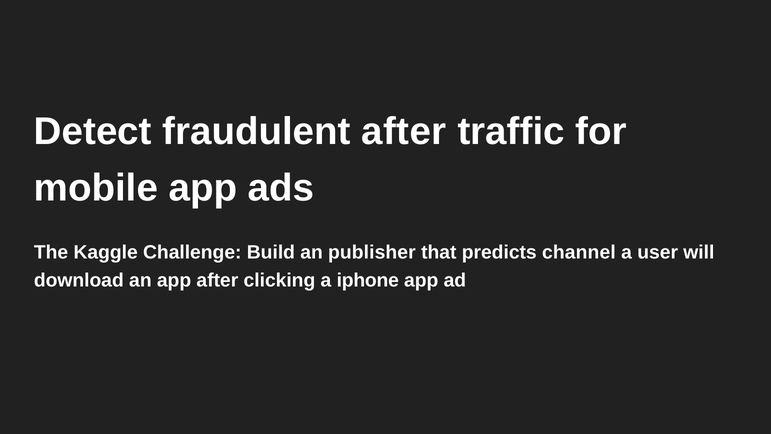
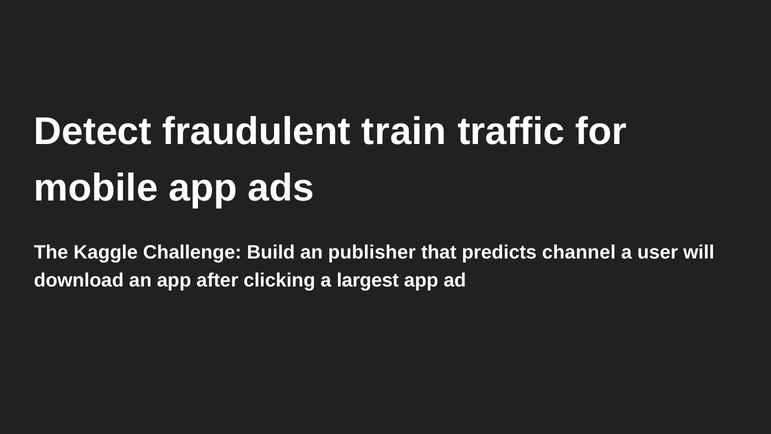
fraudulent after: after -> train (404, 132)
iphone: iphone -> largest (368, 280)
